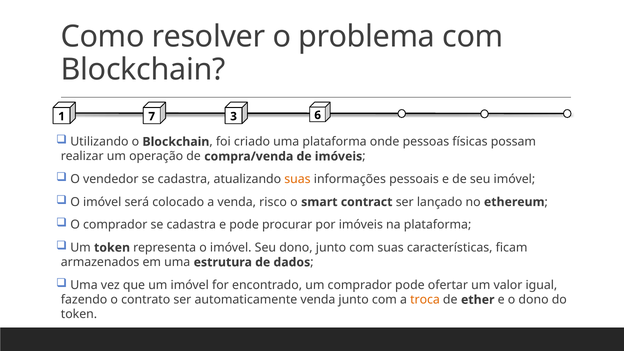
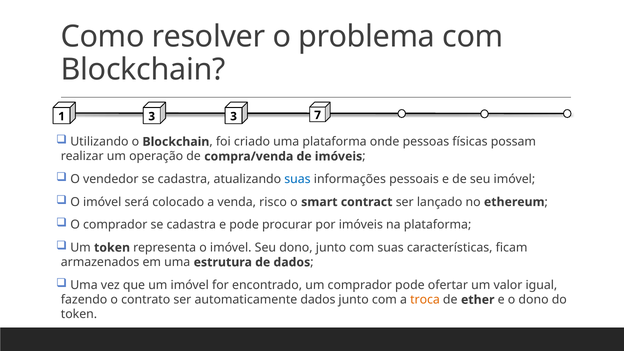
1 7: 7 -> 3 (152, 116)
6: 6 -> 7 (318, 115)
suas colour: orange -> blue (297, 179)
automaticamente venda: venda -> dados (318, 300)
